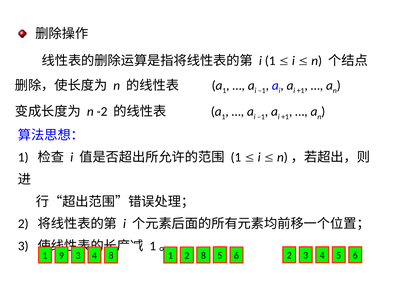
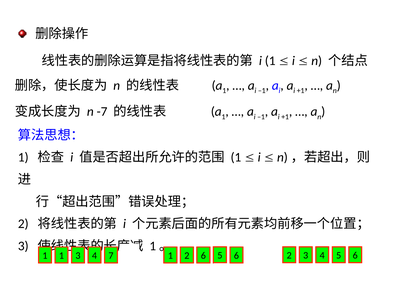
-2: -2 -> -7 (102, 112)
1 9: 9 -> 1 (61, 256)
4 8: 8 -> 7 (111, 256)
2 8: 8 -> 6 (203, 256)
